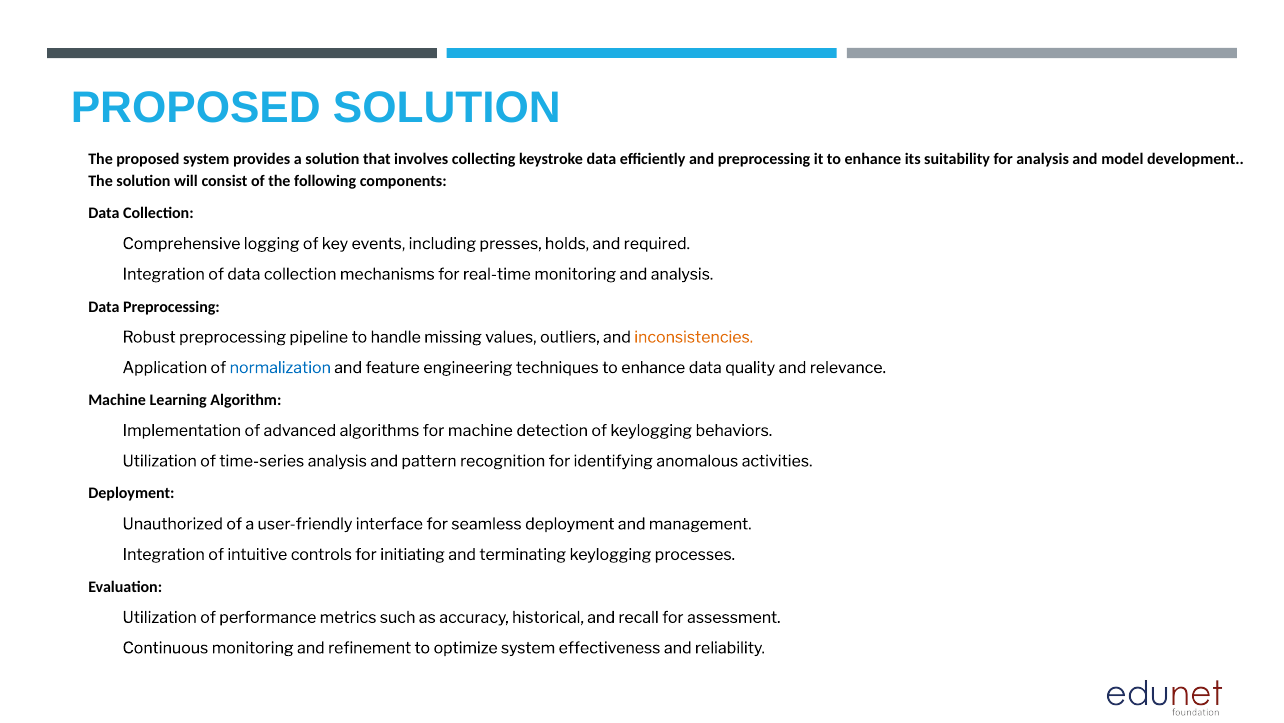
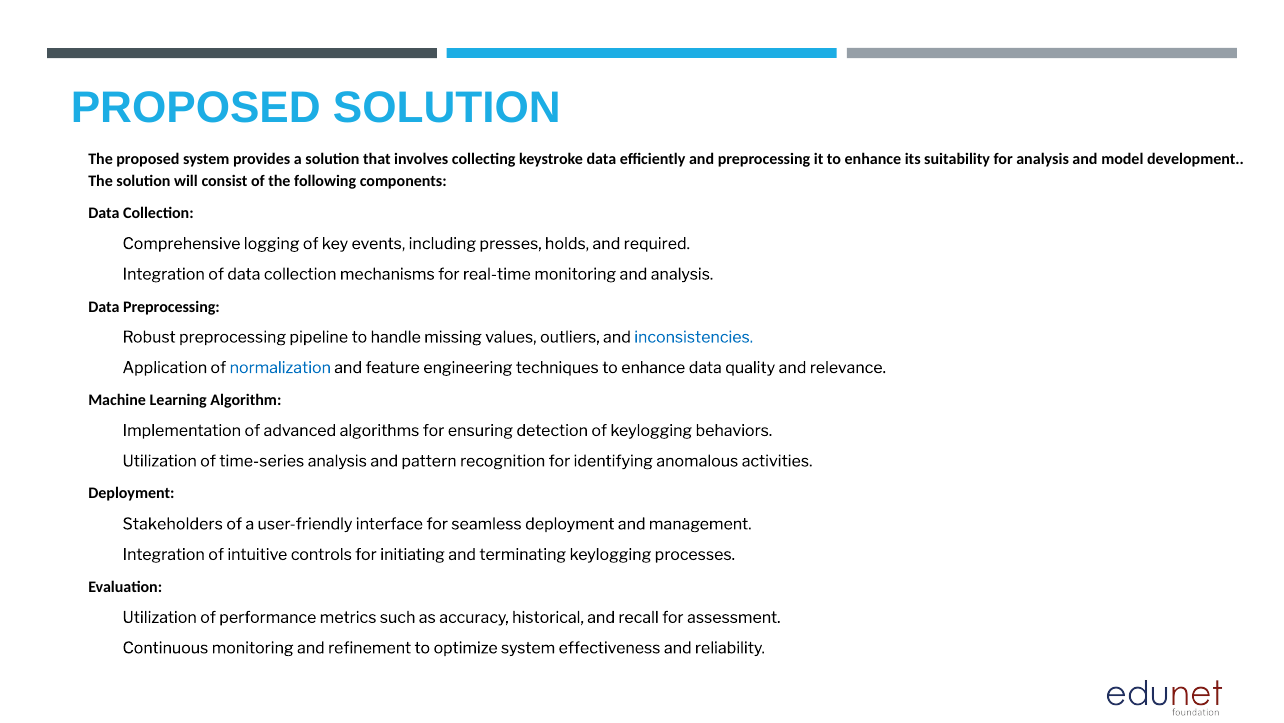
inconsistencies colour: orange -> blue (694, 337)
for machine: machine -> ensuring (480, 430)
Unauthorized: Unauthorized -> Stakeholders (173, 524)
